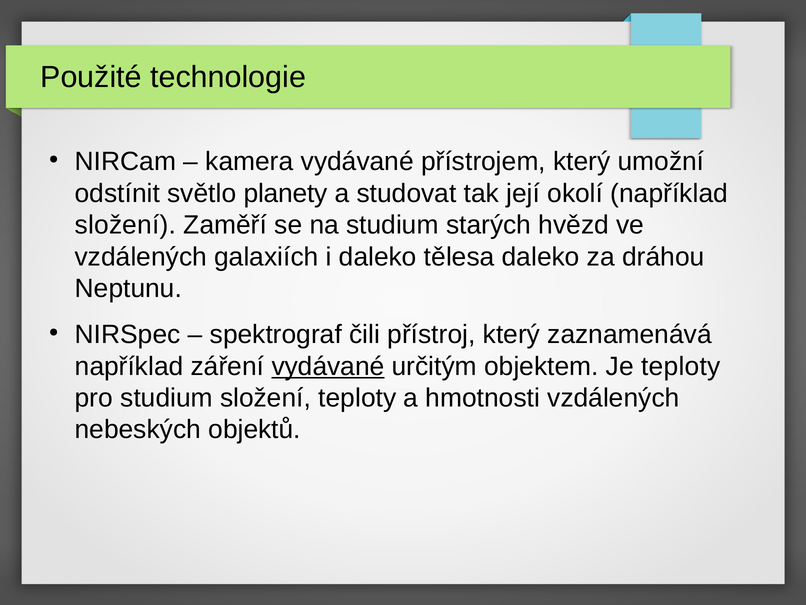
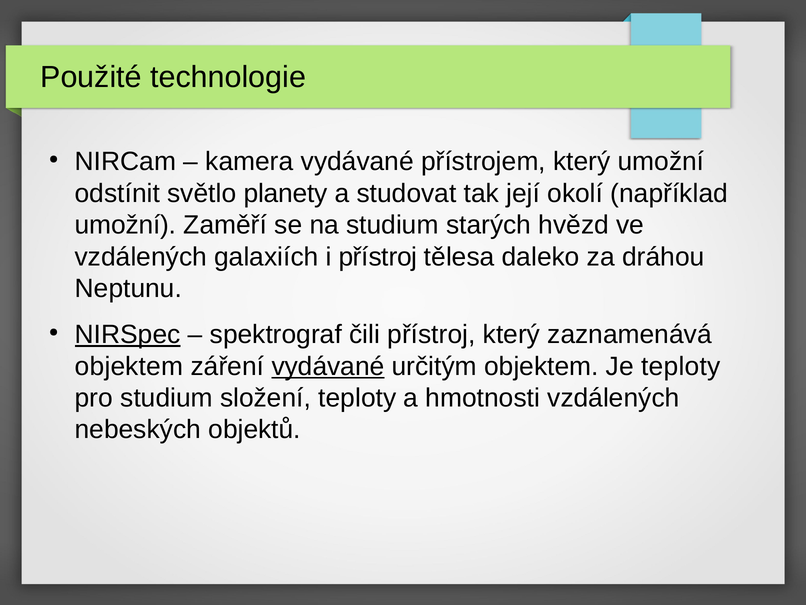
složení: složení -> umožní (126, 225)
i daleko: daleko -> přístroj (378, 257)
NIRSpec underline: none -> present (128, 334)
například: například -> objektem (129, 366)
